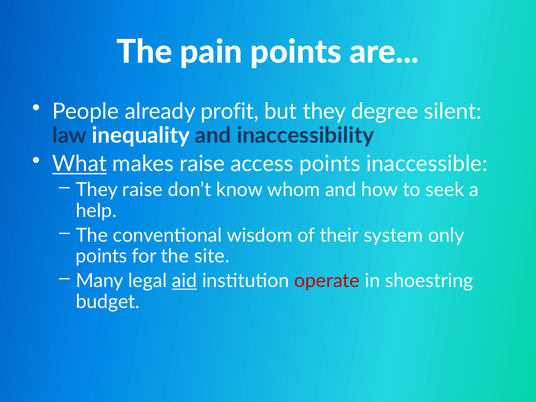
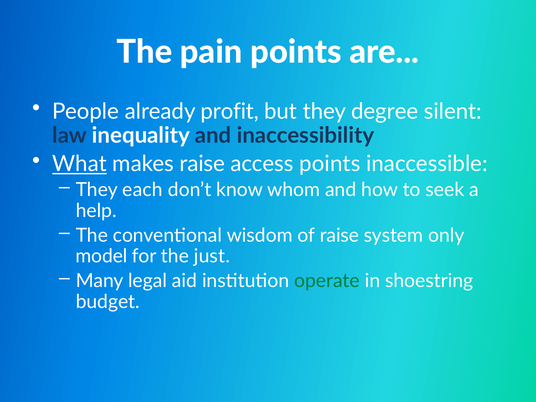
They raise: raise -> each (142, 190)
of their: their -> raise (339, 235)
points: points -> model (101, 256)
site: site -> just (212, 256)
aid underline: present -> none (185, 281)
operate colour: red -> green (327, 281)
